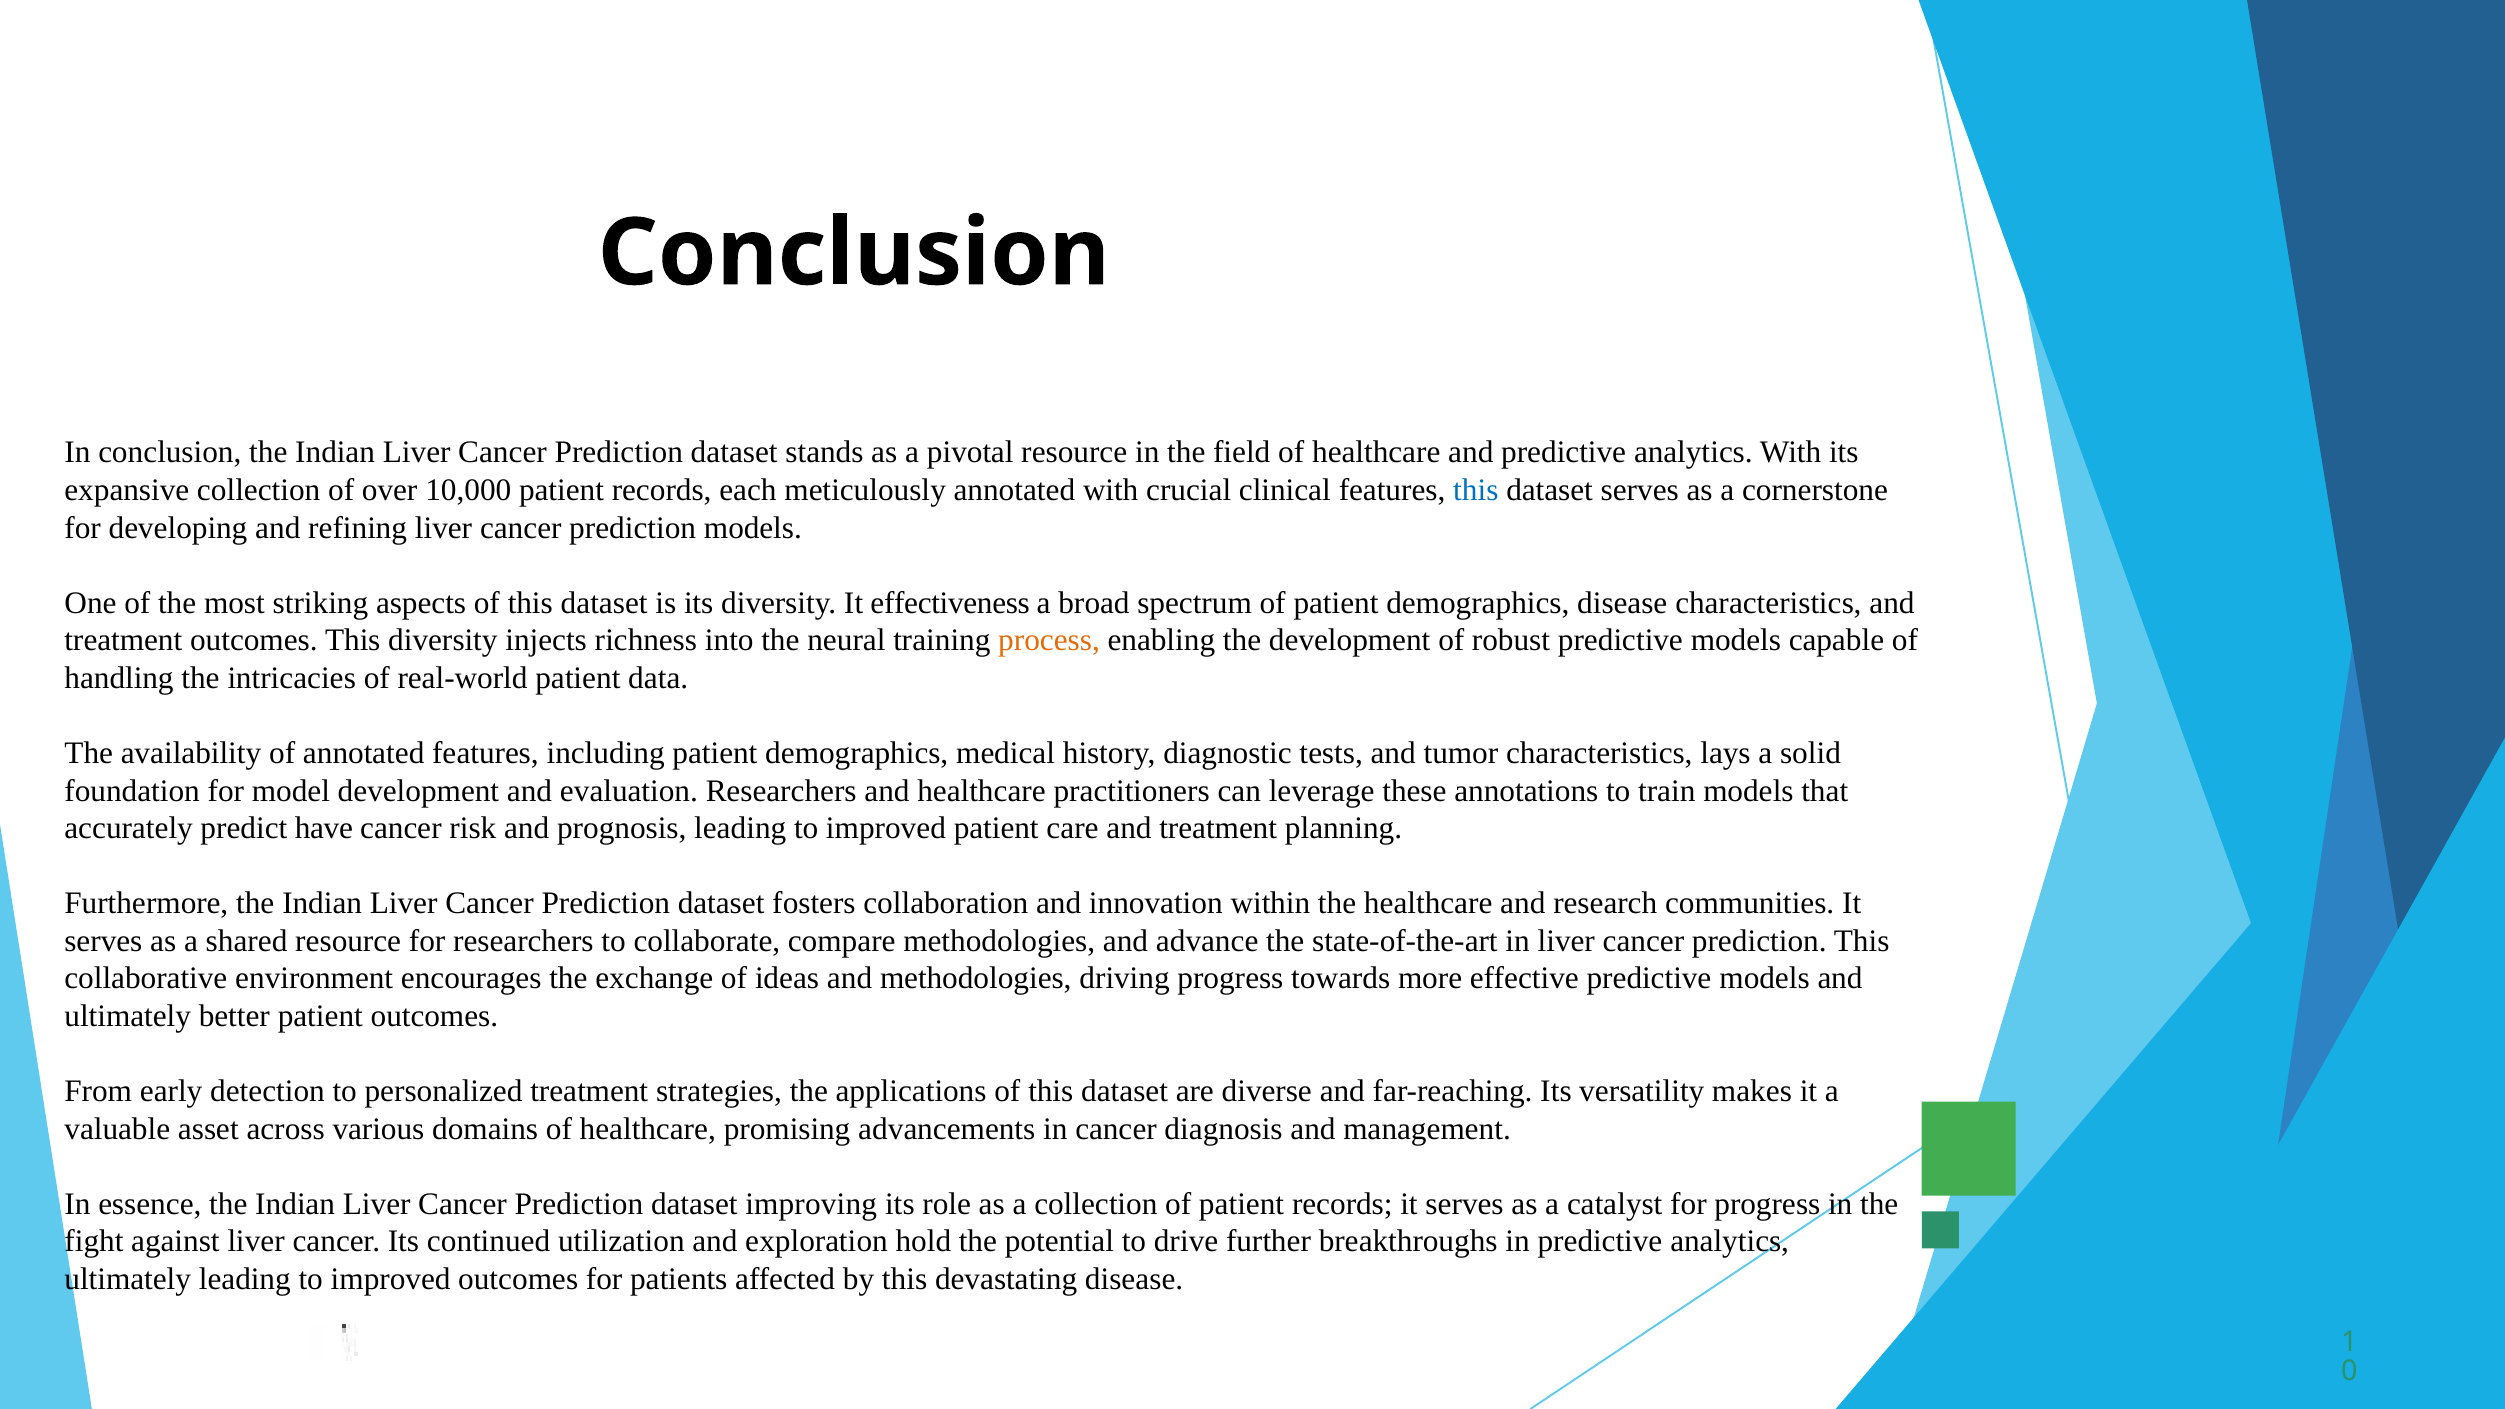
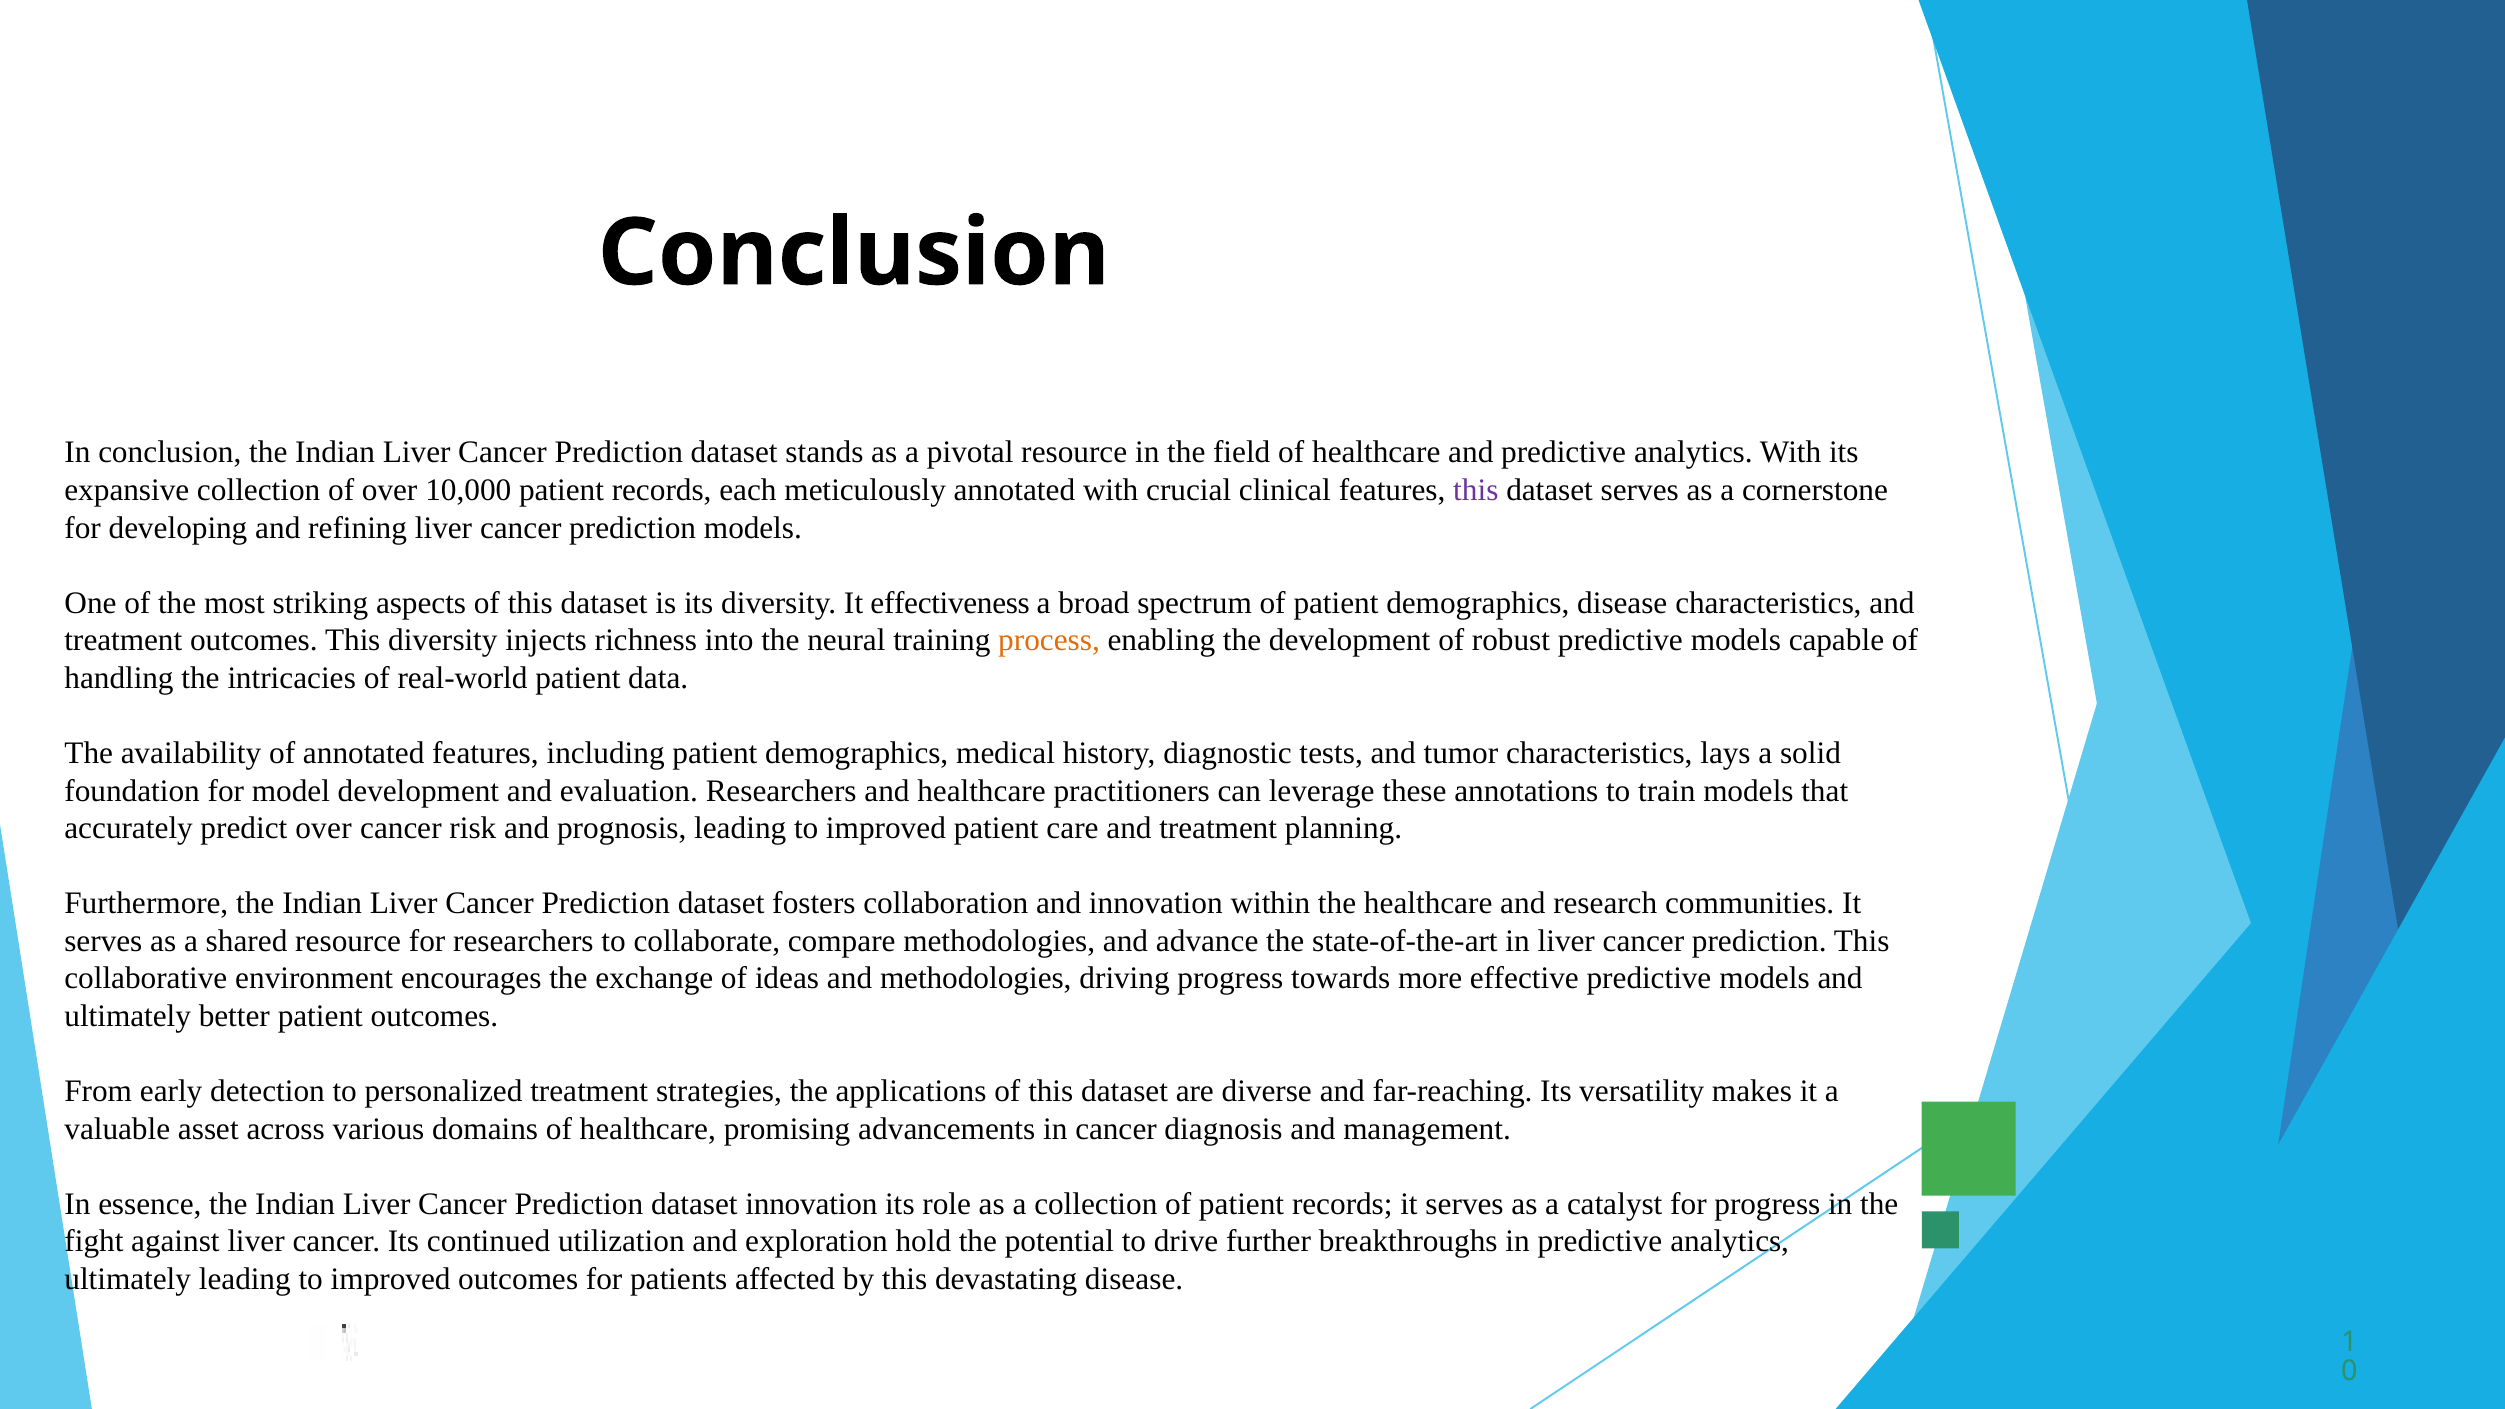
this colour: blue -> purple (1476, 490)
predict have: have -> over (324, 828)
dataset improving: improving -> innovation (811, 1204)
